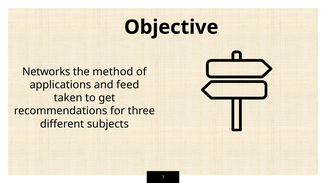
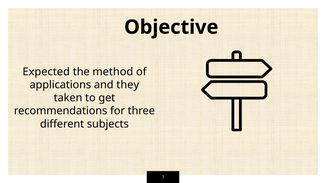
Networks: Networks -> Expected (46, 72)
feed: feed -> they (128, 85)
